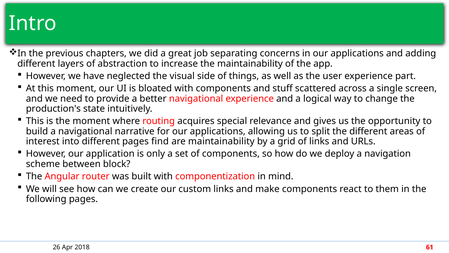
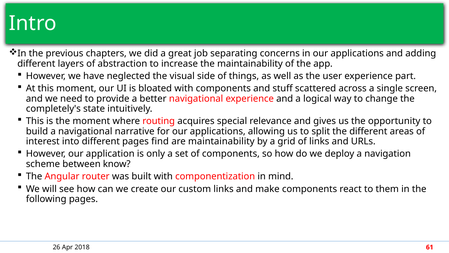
production's: production's -> completely's (53, 109)
block: block -> know (117, 164)
